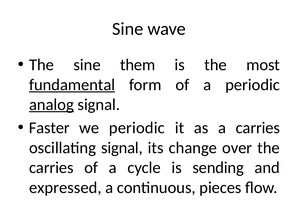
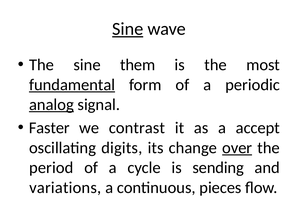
Sine underline: none -> present (128, 29)
we periodic: periodic -> contrast (137, 128)
a carries: carries -> accept (258, 128)
oscillating signal: signal -> digits (122, 147)
over underline: none -> present (237, 147)
carries: carries -> period (51, 167)
expressed: expressed -> variations (65, 187)
